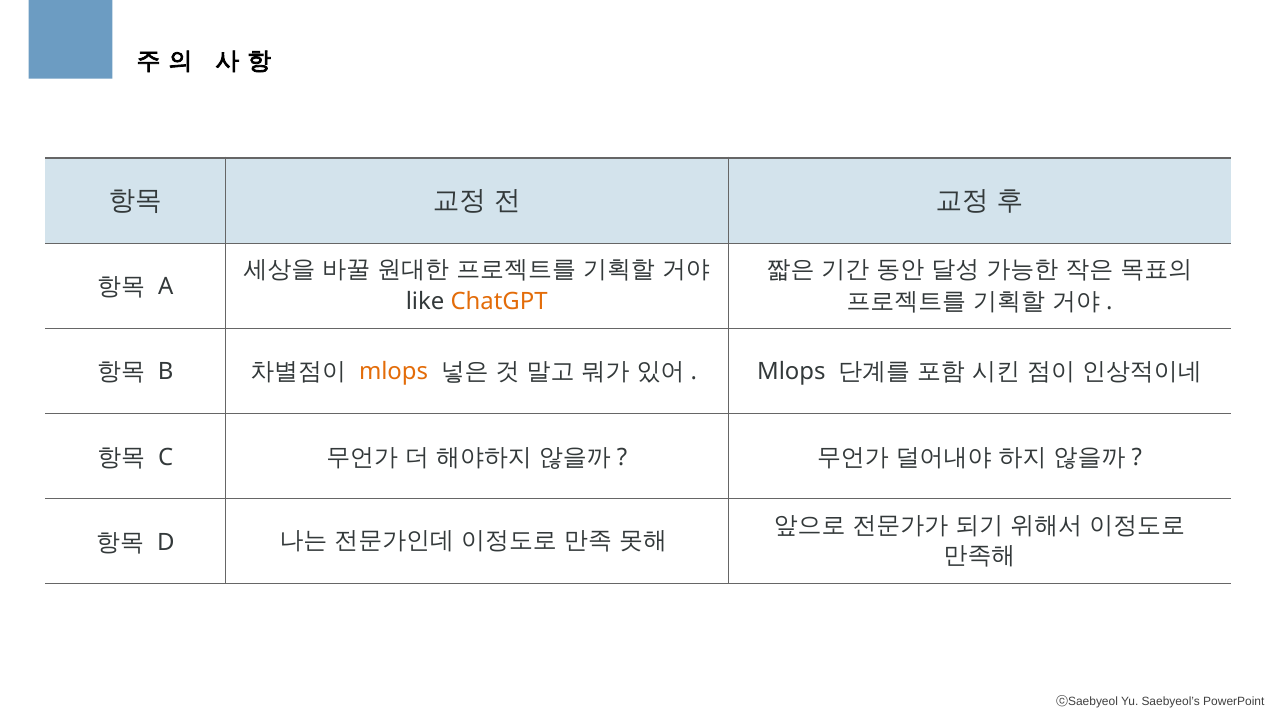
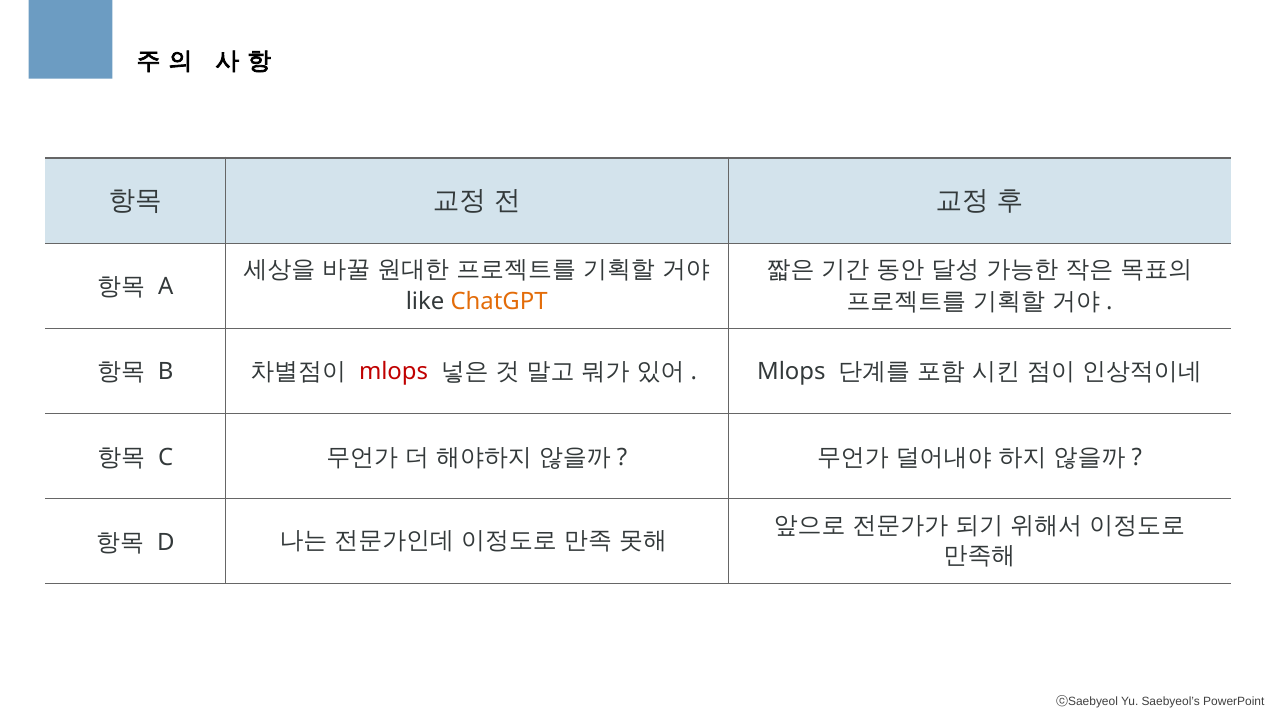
mlops colour: orange -> red (394, 372)
